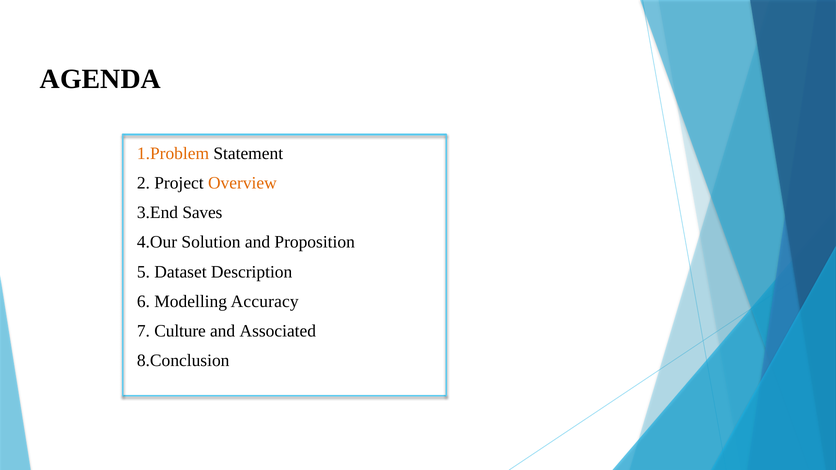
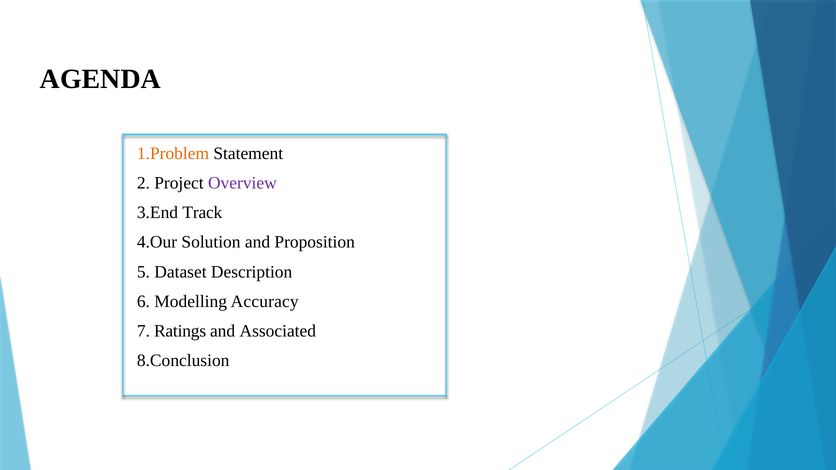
Overview colour: orange -> purple (242, 183)
Saves: Saves -> Track (202, 213)
Culture: Culture -> Ratings (180, 331)
